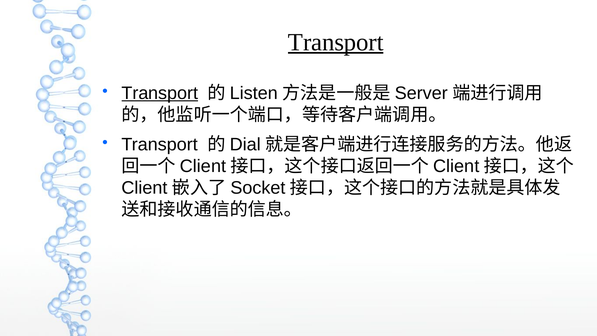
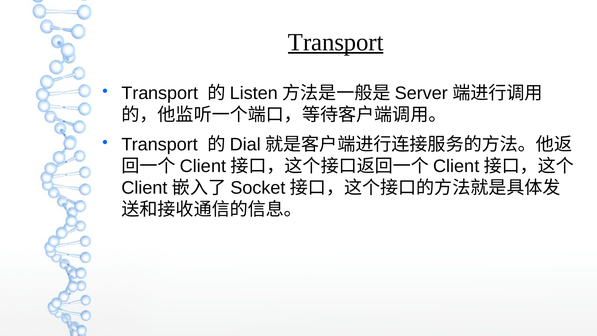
Transport underline: present -> none (160, 93)
